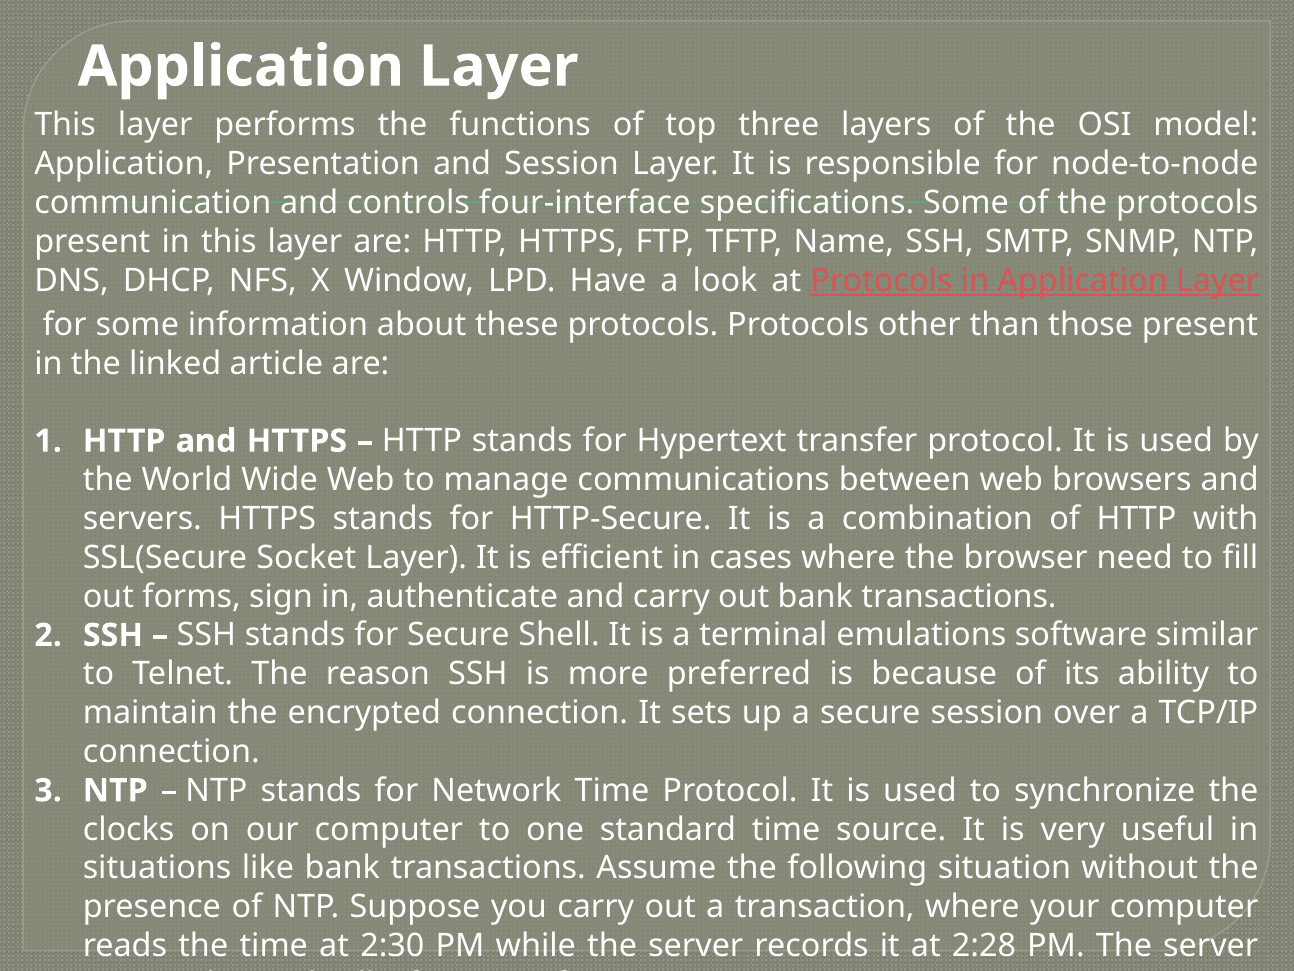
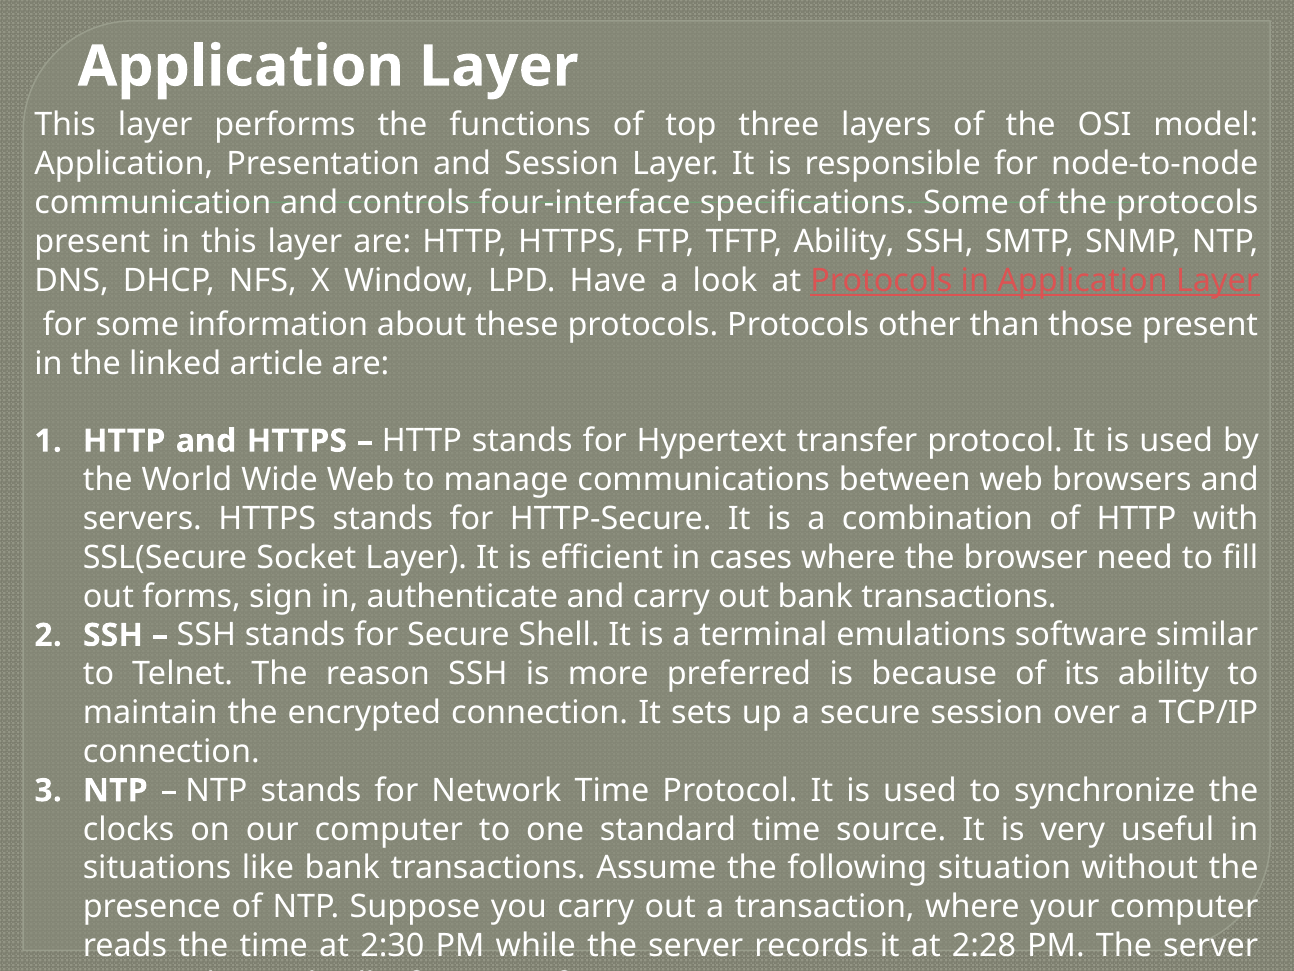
TFTP Name: Name -> Ability (844, 242)
